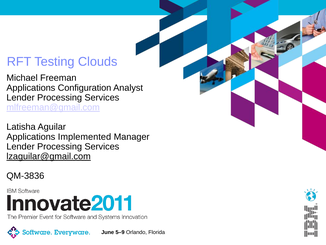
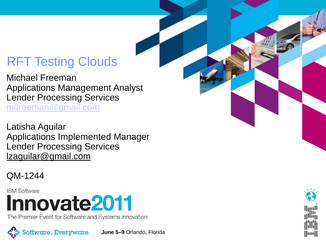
Configuration: Configuration -> Management (84, 88)
QM-3836: QM-3836 -> QM-1244 (25, 176)
